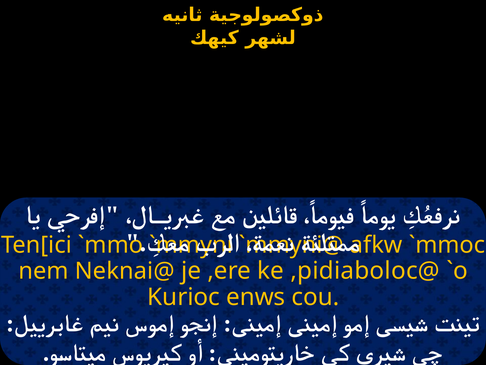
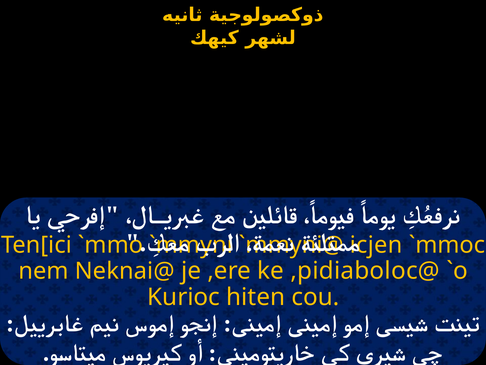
afkw: afkw -> icjen (376, 245)
enws: enws -> hiten (256, 297)
